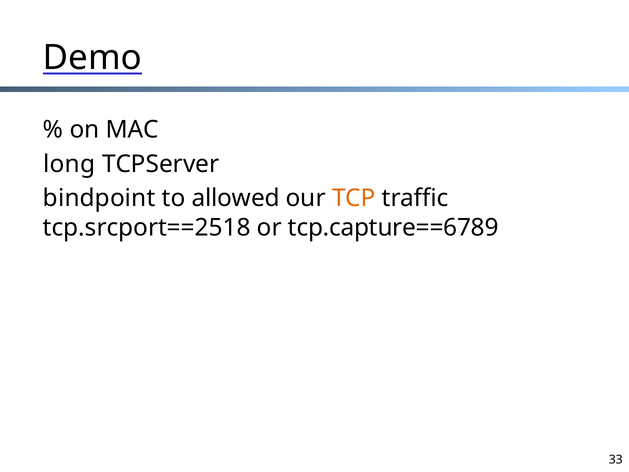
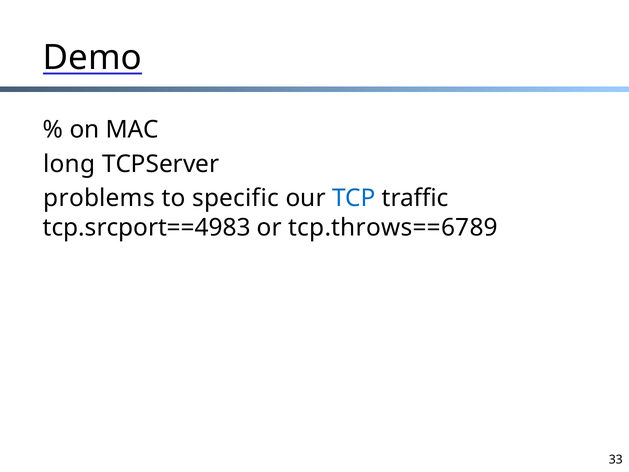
bindpoint: bindpoint -> problems (99, 198)
allowed: allowed -> specific (235, 198)
TCP colour: orange -> blue (354, 198)
tcp.srcport==2518: tcp.srcport==2518 -> tcp.srcport==4983 (147, 228)
tcp.capture==6789: tcp.capture==6789 -> tcp.throws==6789 (393, 228)
